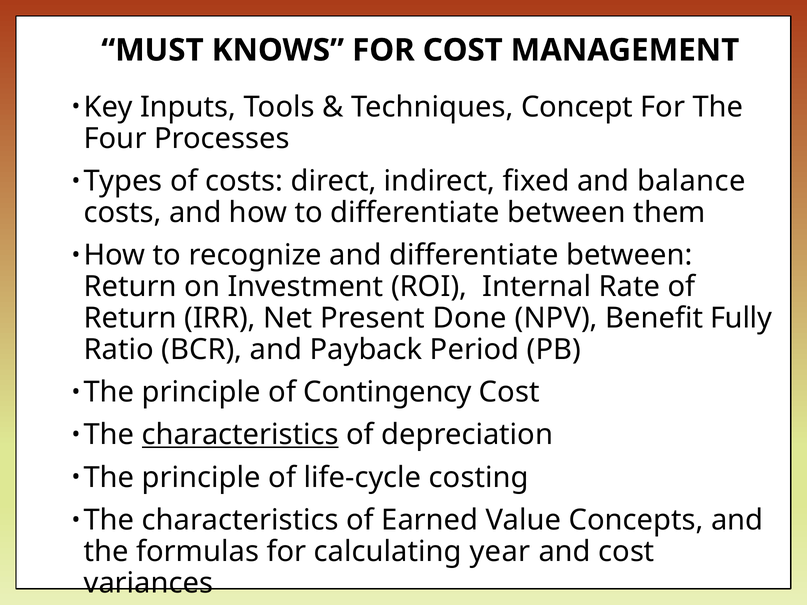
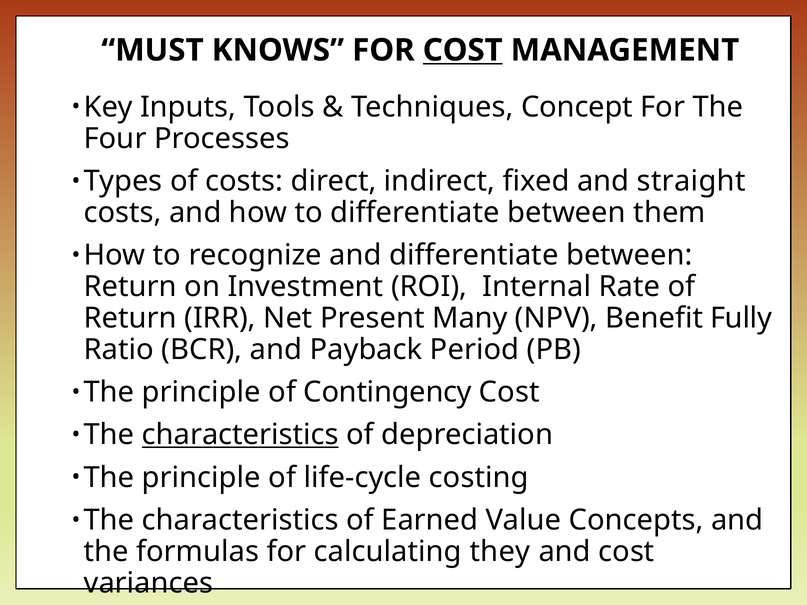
COST underline: none -> present (463, 50)
balance: balance -> straight (691, 181)
Done: Done -> Many (470, 318)
year: year -> they (500, 552)
